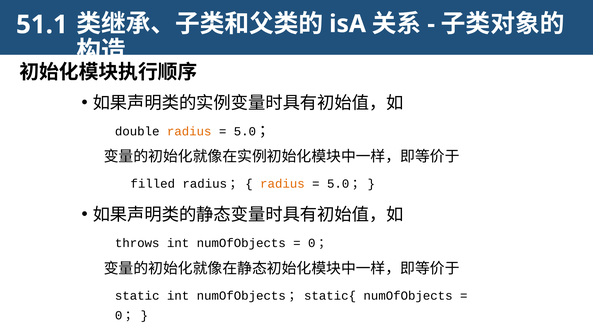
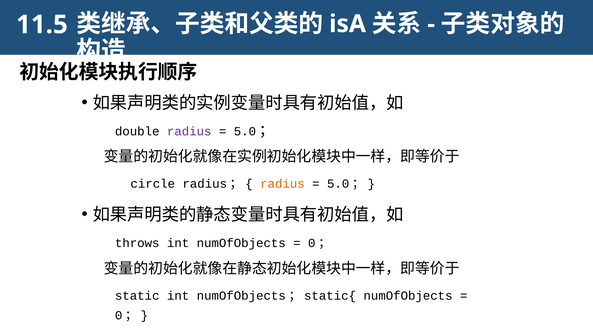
51.1: 51.1 -> 11.5 (42, 25)
radius colour: orange -> purple (189, 131)
filled: filled -> circle (153, 184)
